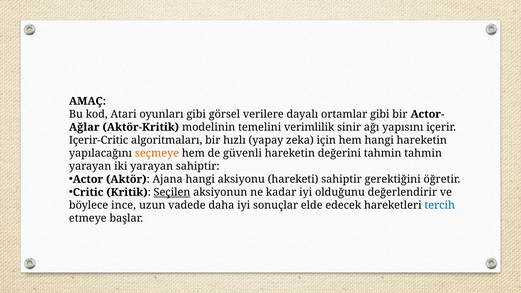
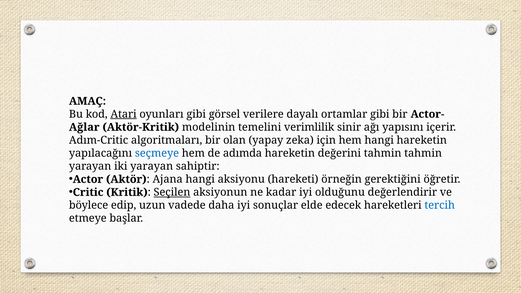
Atari underline: none -> present (124, 114)
Içerir-Critic: Içerir-Critic -> Adım-Critic (99, 140)
hızlı: hızlı -> olan (234, 140)
seçmeye colour: orange -> blue (157, 153)
güvenli: güvenli -> adımda (243, 153)
hareketi sahiptir: sahiptir -> örneğin (342, 179)
ince: ince -> edip (124, 205)
